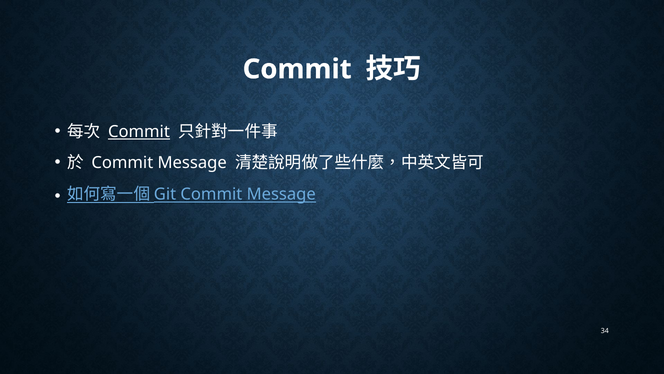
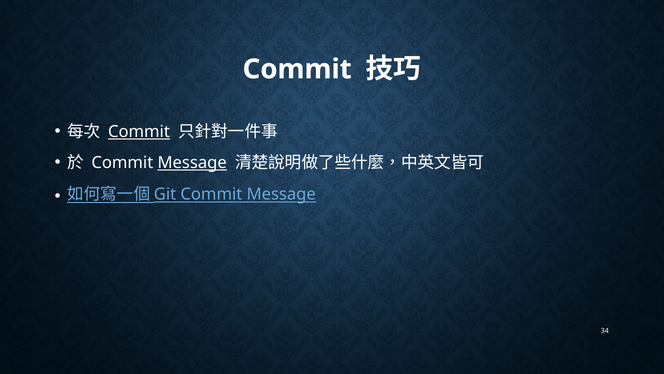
Message underline: none -> present (192, 163)
